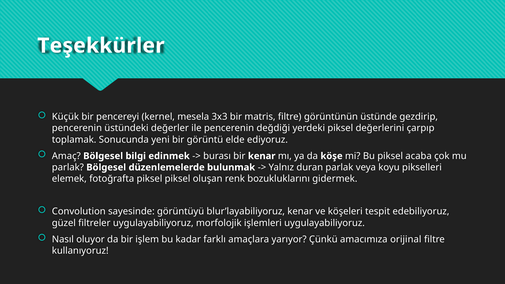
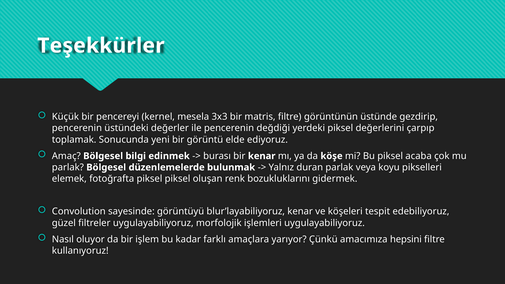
orijinal: orijinal -> hepsini (406, 239)
